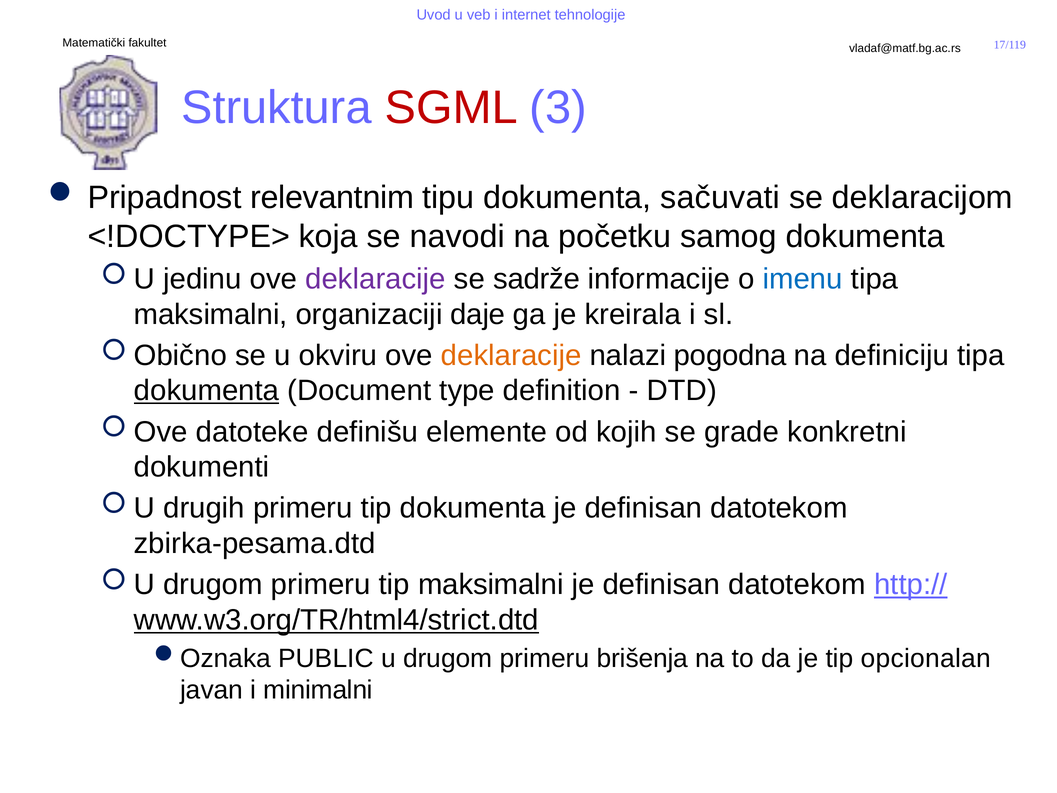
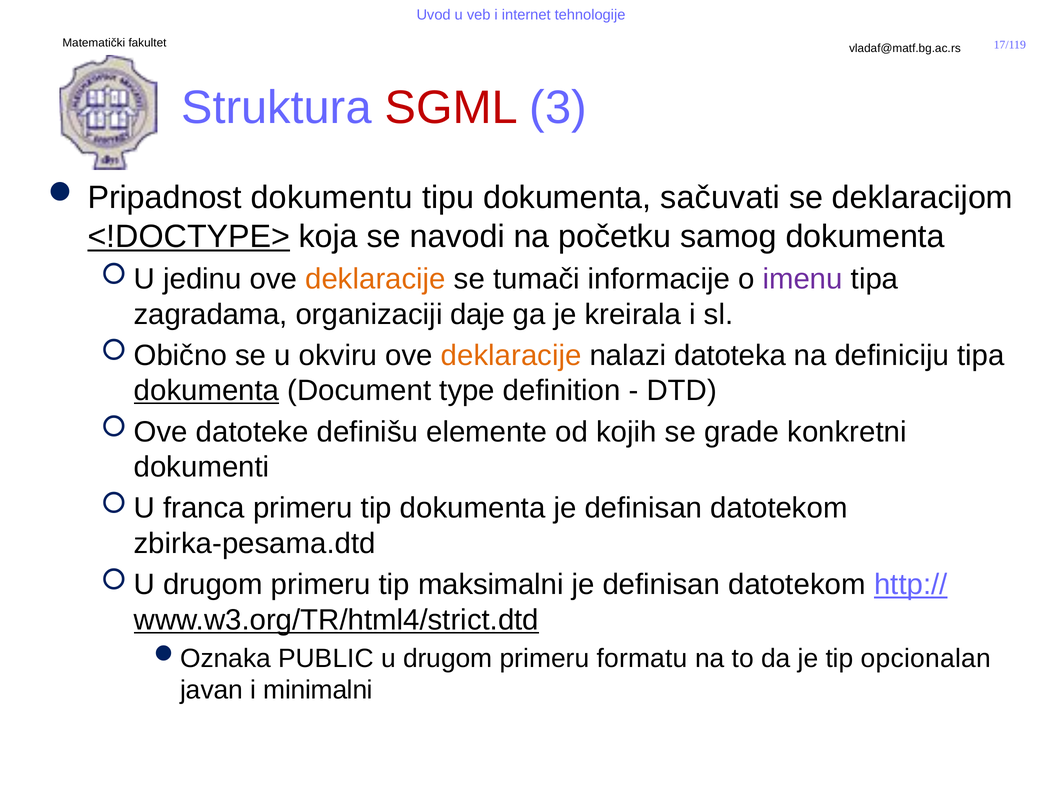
relevantnim: relevantnim -> dokumentu (332, 198)
<!DOCTYPE> underline: none -> present (189, 236)
deklaracije colour: purple -> orange (376, 279)
sadrže: sadrže -> tumači (536, 279)
imenu colour: blue -> purple (803, 279)
maksimalni: maksimalni -> zagradama (211, 314)
pogodna: pogodna -> datoteka (730, 355)
drugih: drugih -> franca (204, 508)
brišenja: brišenja -> formatu (642, 658)
